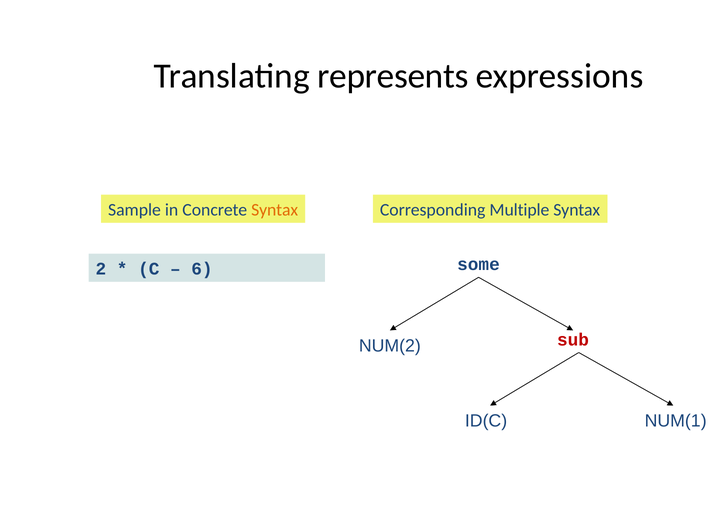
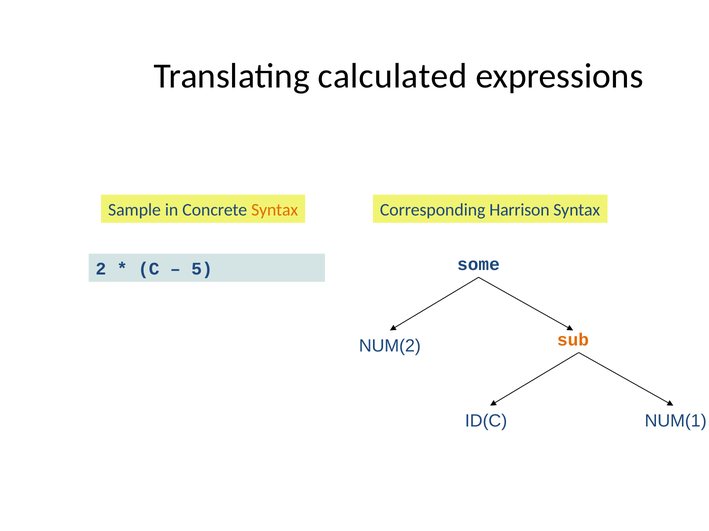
represents: represents -> calculated (393, 76)
Multiple: Multiple -> Harrison (519, 210)
6: 6 -> 5 (202, 269)
sub colour: red -> orange (573, 340)
